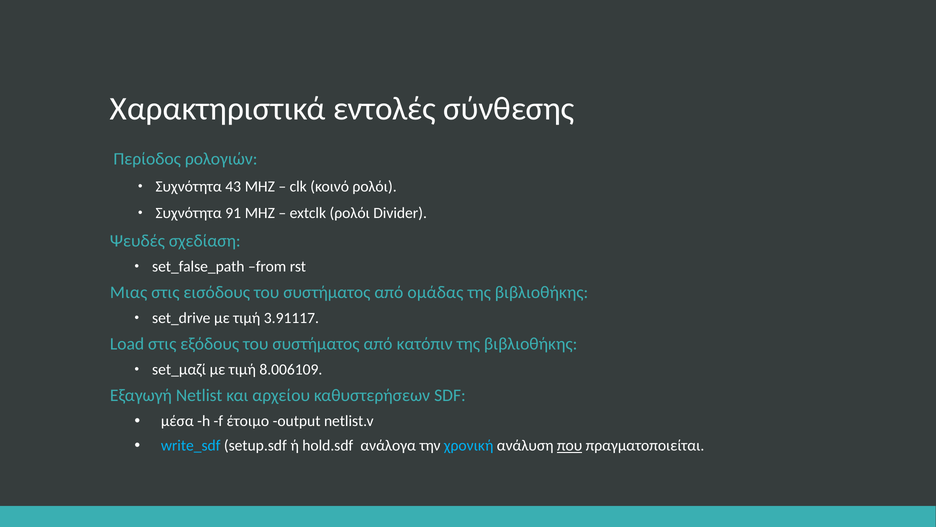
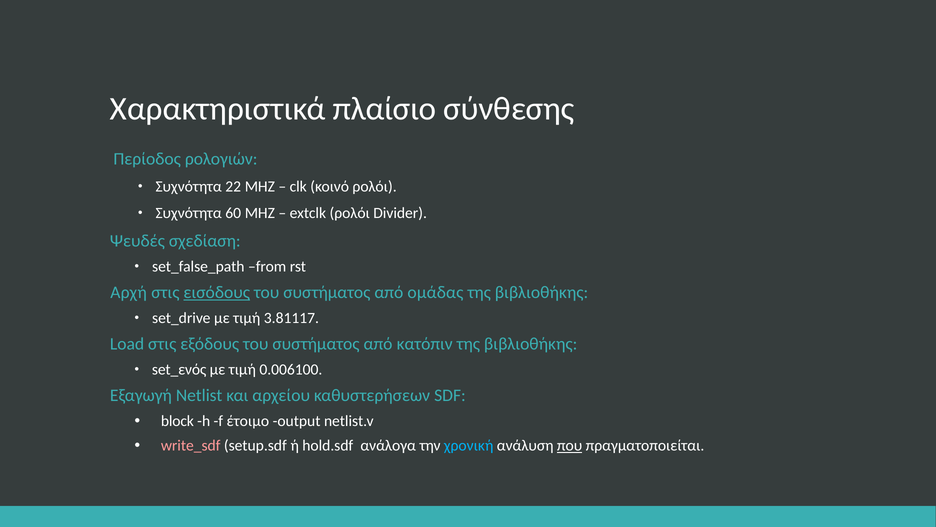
εντολές: εντολές -> πλαίσιο (384, 109)
43: 43 -> 22 (233, 187)
91: 91 -> 60 (233, 213)
Μιας: Μιας -> Αρχή (129, 292)
εισόδους underline: none -> present (217, 292)
3.91117: 3.91117 -> 3.81117 (291, 318)
set_μαζί: set_μαζί -> set_ενός (179, 369)
8.006109: 8.006109 -> 0.006100 (291, 369)
μέσα: μέσα -> block (177, 421)
write_sdf colour: light blue -> pink (191, 445)
